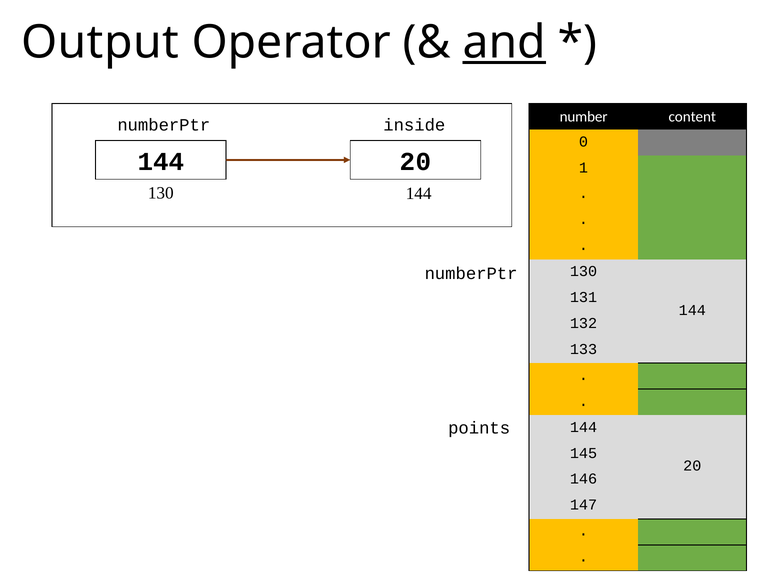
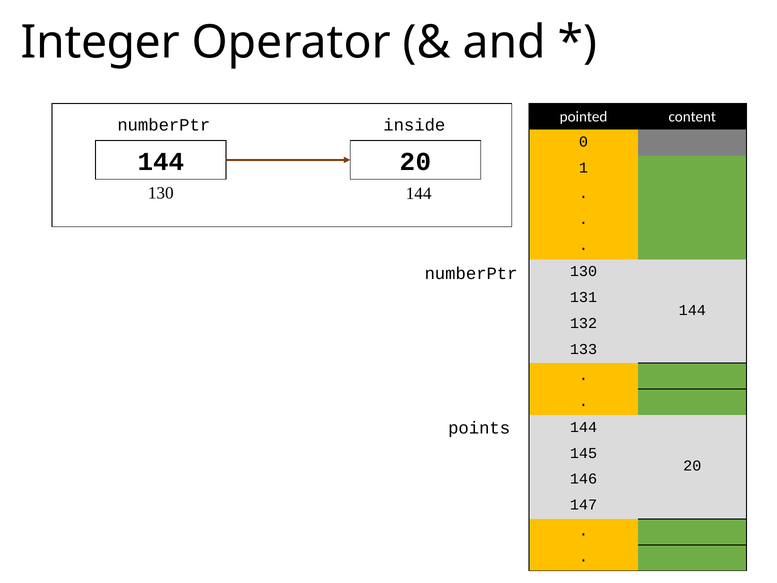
Output: Output -> Integer (100, 42)
and underline: present -> none (504, 42)
number: number -> pointed (584, 117)
